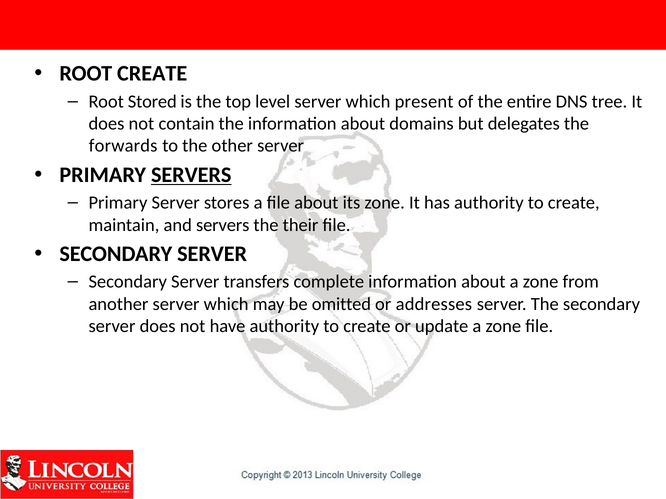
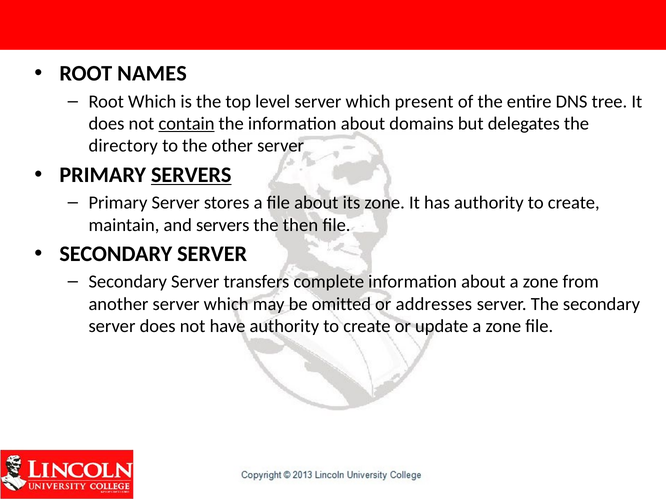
ROOT CREATE: CREATE -> NAMES (152, 74)
Root Stored: Stored -> Which (152, 102)
contain underline: none -> present (186, 124)
forwards: forwards -> directory (123, 146)
their: their -> then (300, 225)
